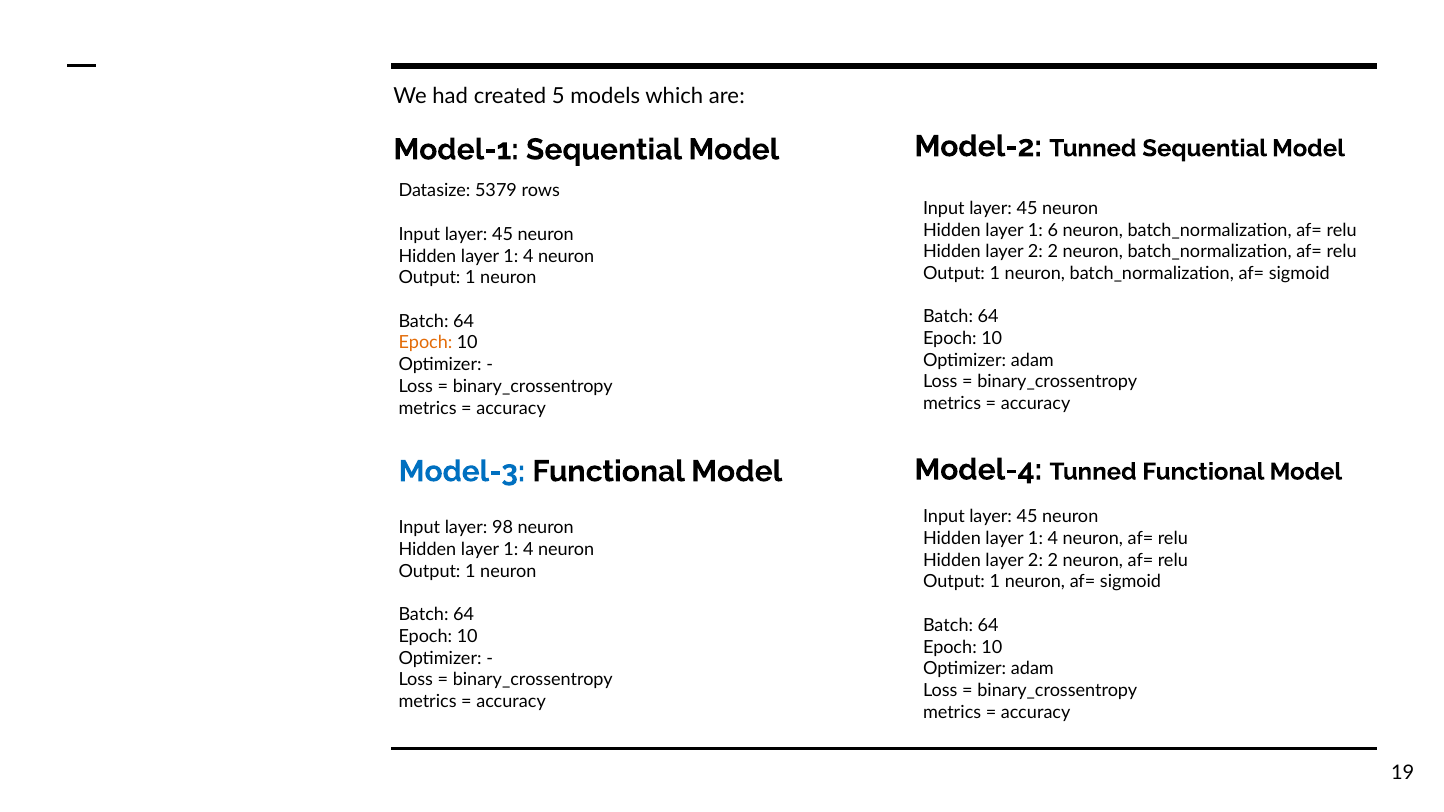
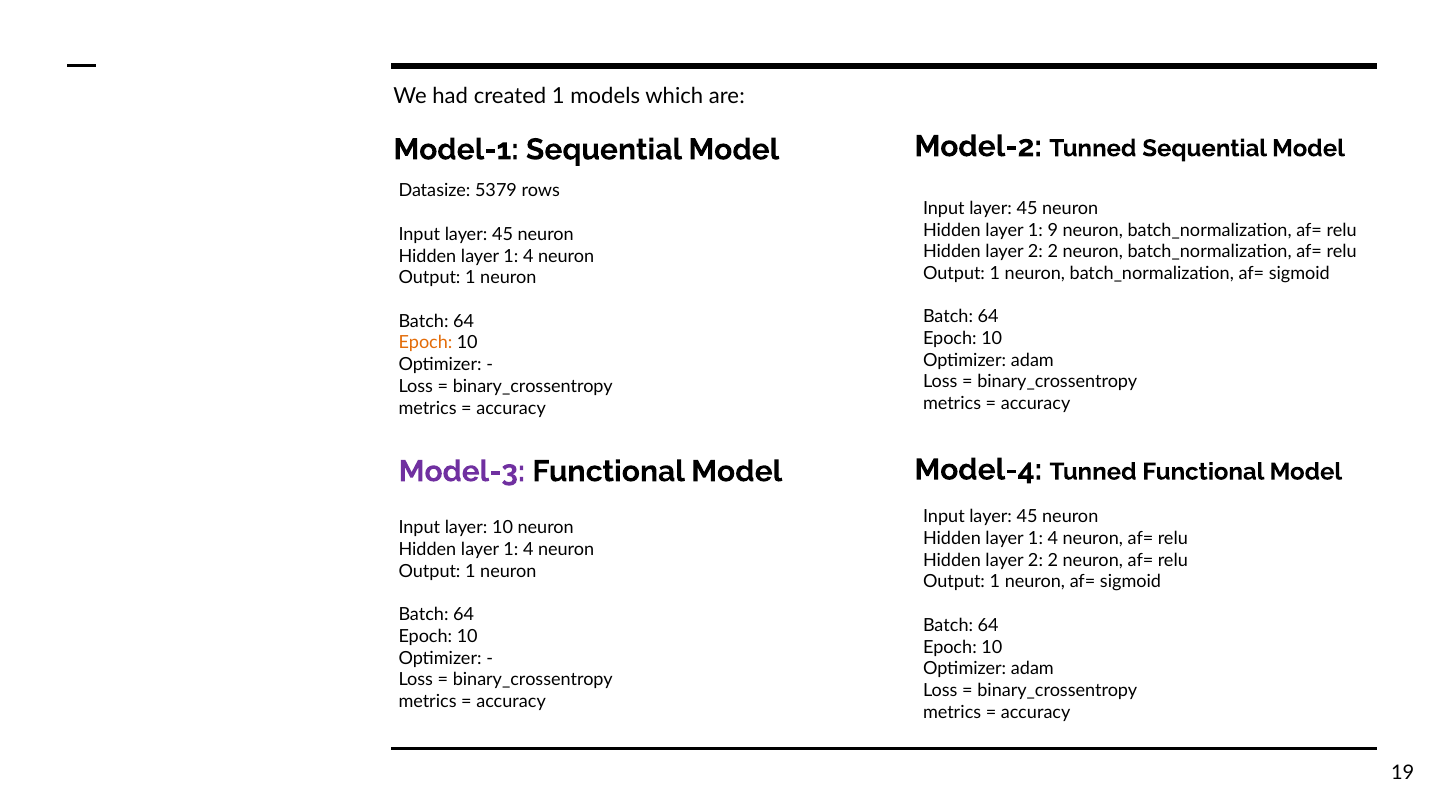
created 5: 5 -> 1 (558, 96)
6: 6 -> 9 (1053, 230)
Model-3 colour: blue -> purple (462, 472)
layer 98: 98 -> 10 (503, 528)
